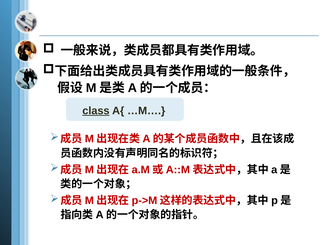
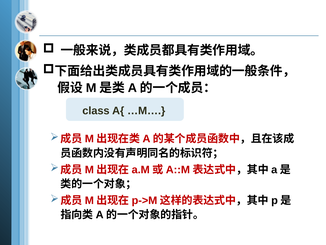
class underline: present -> none (96, 110)
